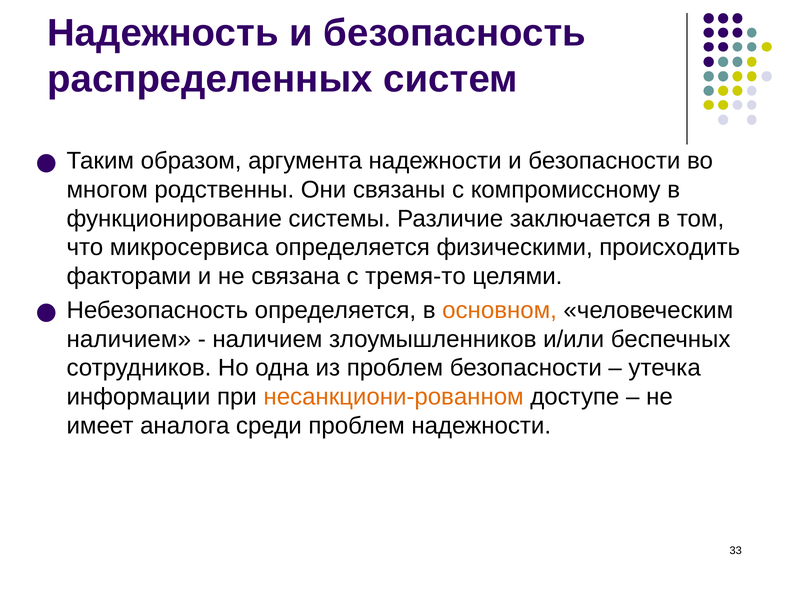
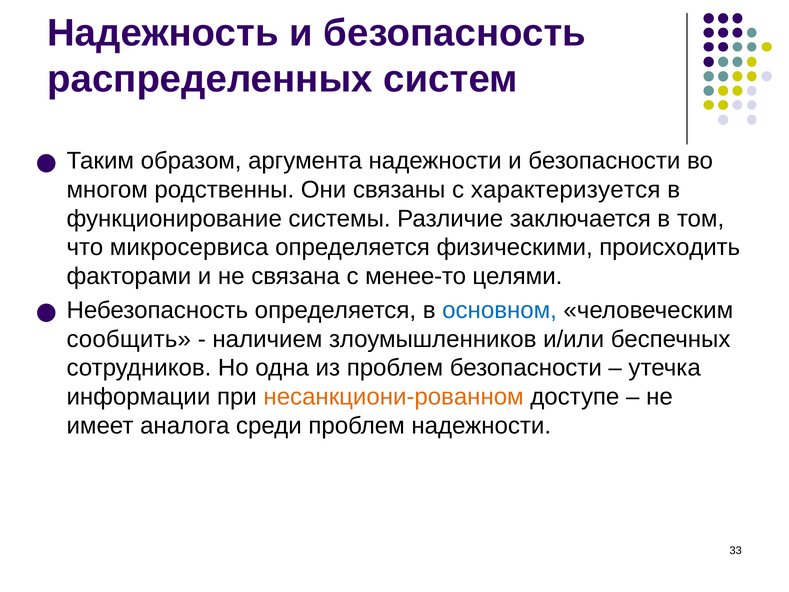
компромиссному: компромиссному -> характеризуется (566, 190)
тремя-то: тремя-то -> менее-то (416, 276)
основном colour: orange -> blue (500, 310)
наличием: наличием -> сообщить (129, 339)
